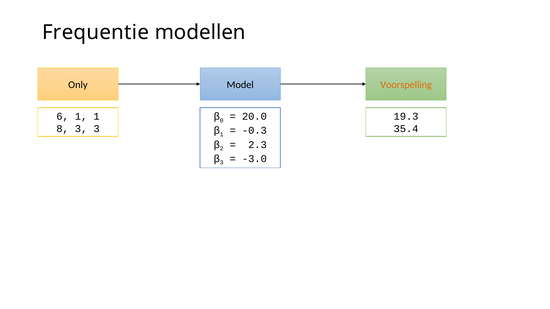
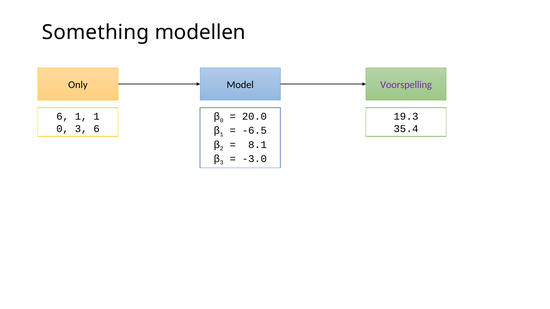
Frequentie: Frequentie -> Something (96, 33)
Voorspelling colour: orange -> purple (406, 85)
8: 8 -> 0 (63, 129)
3 3: 3 -> 6 (97, 129)
-0.3: -0.3 -> -6.5 (254, 131)
2.3: 2.3 -> 8.1 (257, 145)
